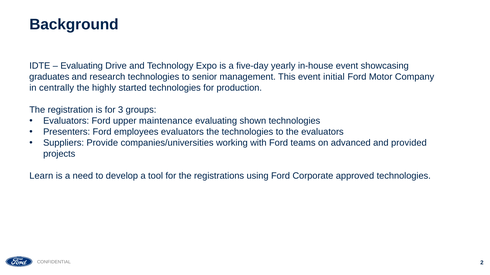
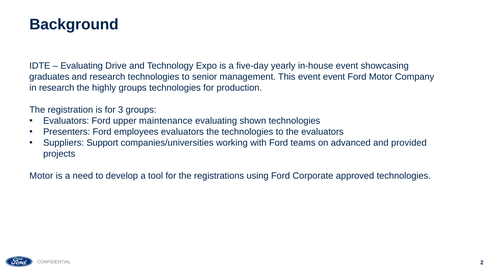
event initial: initial -> event (334, 77)
in centrally: centrally -> research (57, 88)
highly started: started -> groups (133, 88)
Provide: Provide -> Support (102, 143)
Learn: Learn -> Motor (41, 176)
